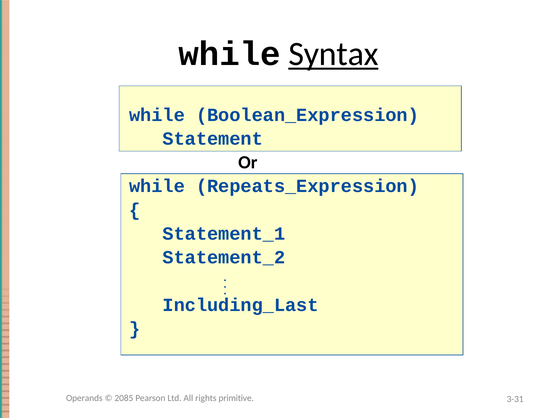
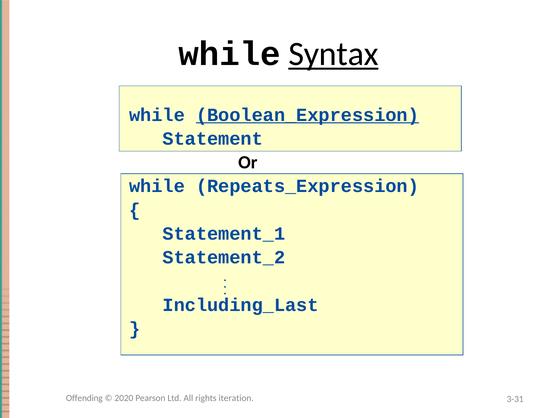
Boolean_Expression underline: none -> present (307, 115)
Operands: Operands -> Offending (84, 398)
2085: 2085 -> 2020 (124, 398)
primitive: primitive -> iteration (236, 398)
